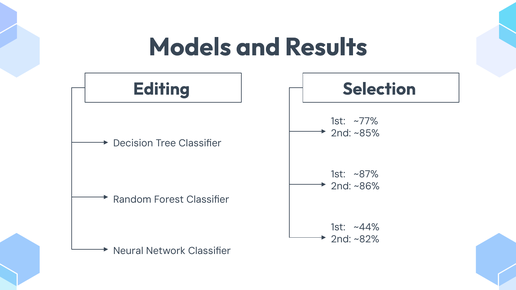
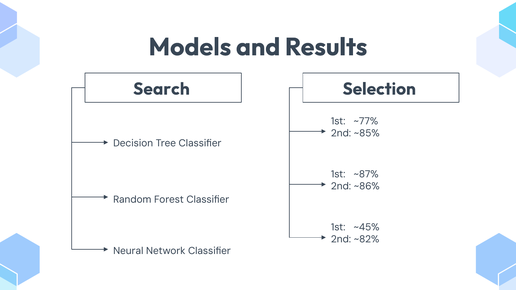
Editing: Editing -> Search (161, 89)
~44%: ~44% -> ~45% (366, 227)
